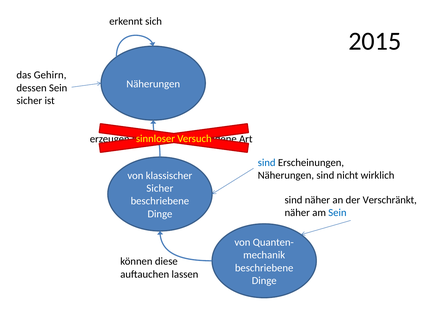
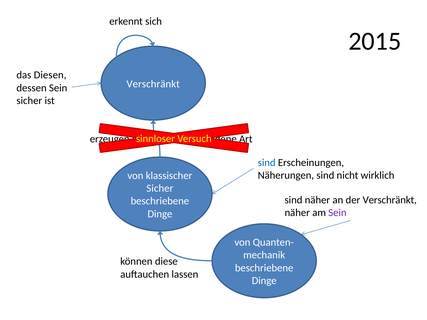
Gehirn: Gehirn -> Diesen (50, 75)
Näherungen: Näherungen -> Verschränkt (153, 84)
Sein colour: blue -> purple (337, 213)
